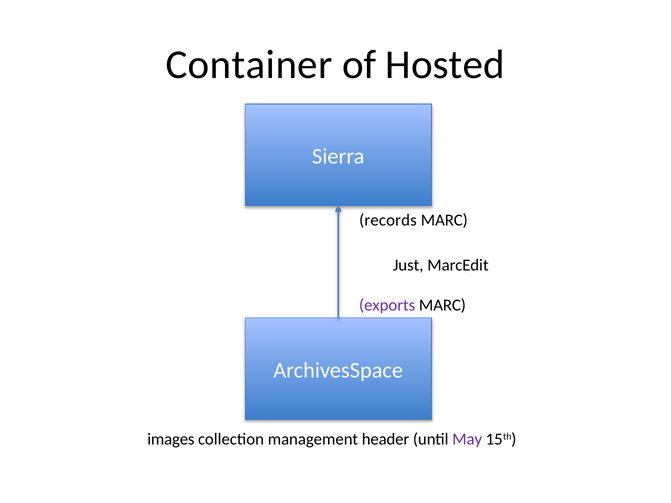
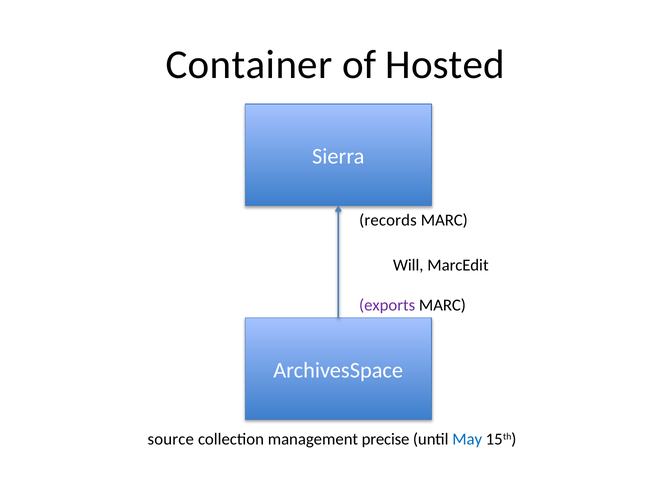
Just: Just -> Will (408, 265)
images: images -> source (171, 439)
header: header -> precise (386, 439)
May colour: purple -> blue (467, 439)
